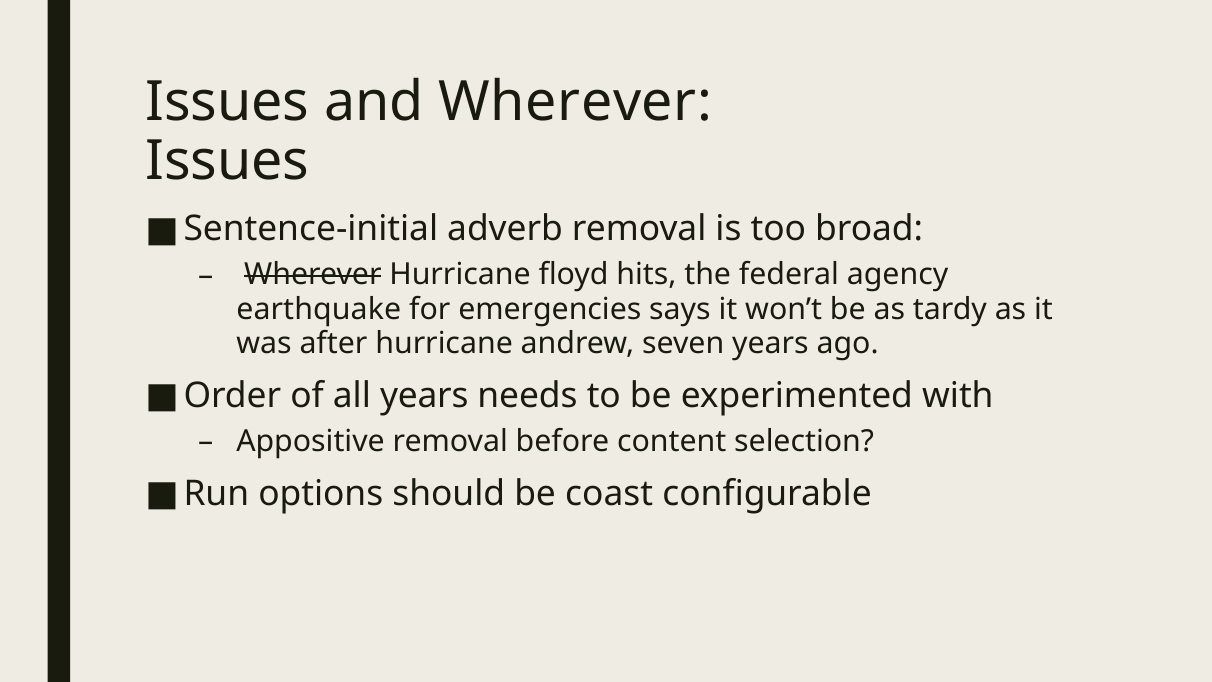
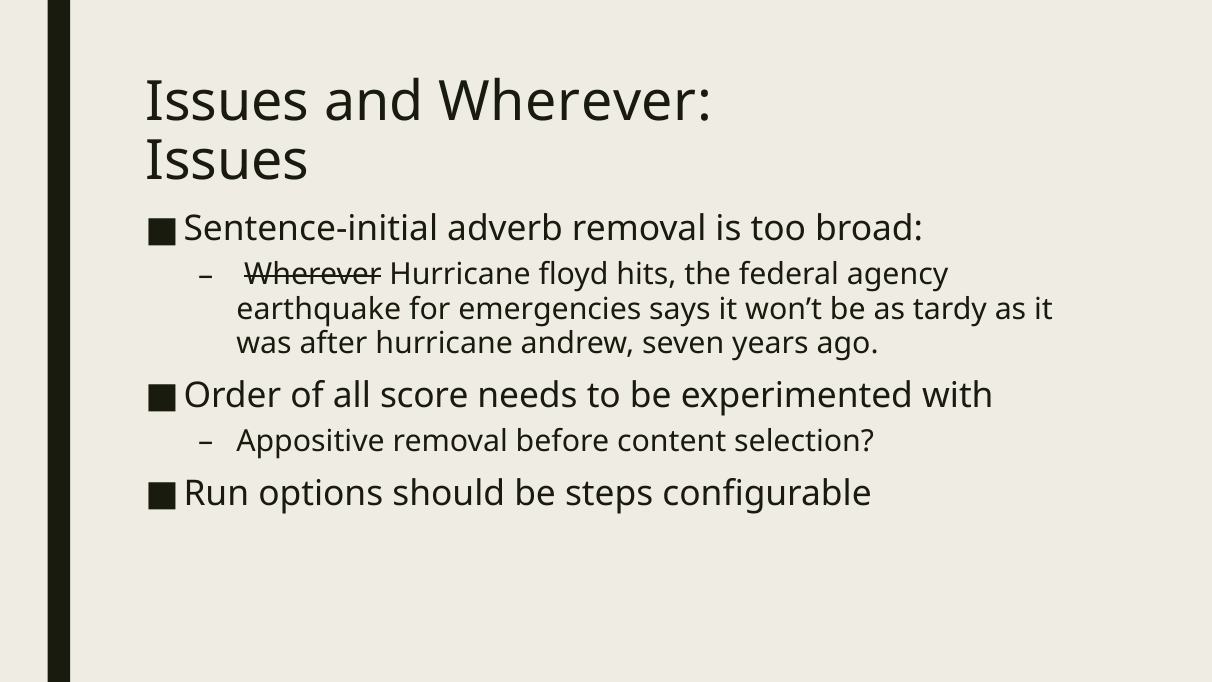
all years: years -> score (424, 395)
coast: coast -> steps (609, 493)
